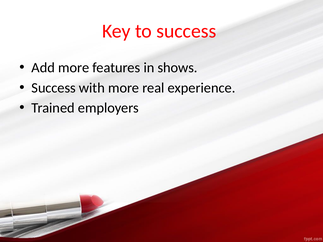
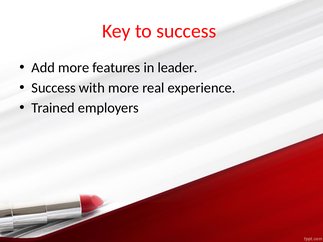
shows: shows -> leader (178, 68)
